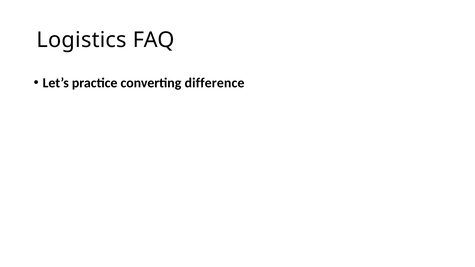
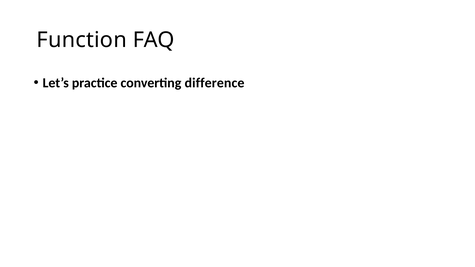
Logistics: Logistics -> Function (82, 40)
